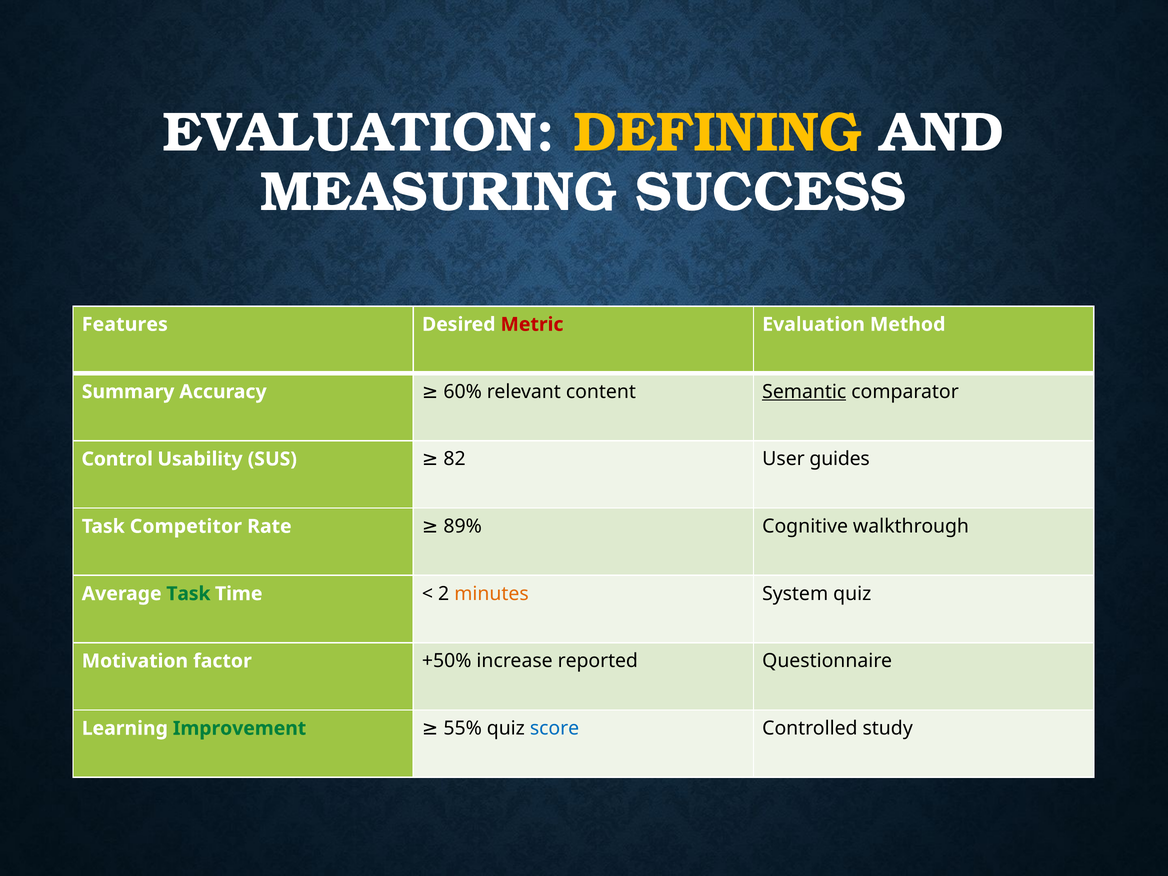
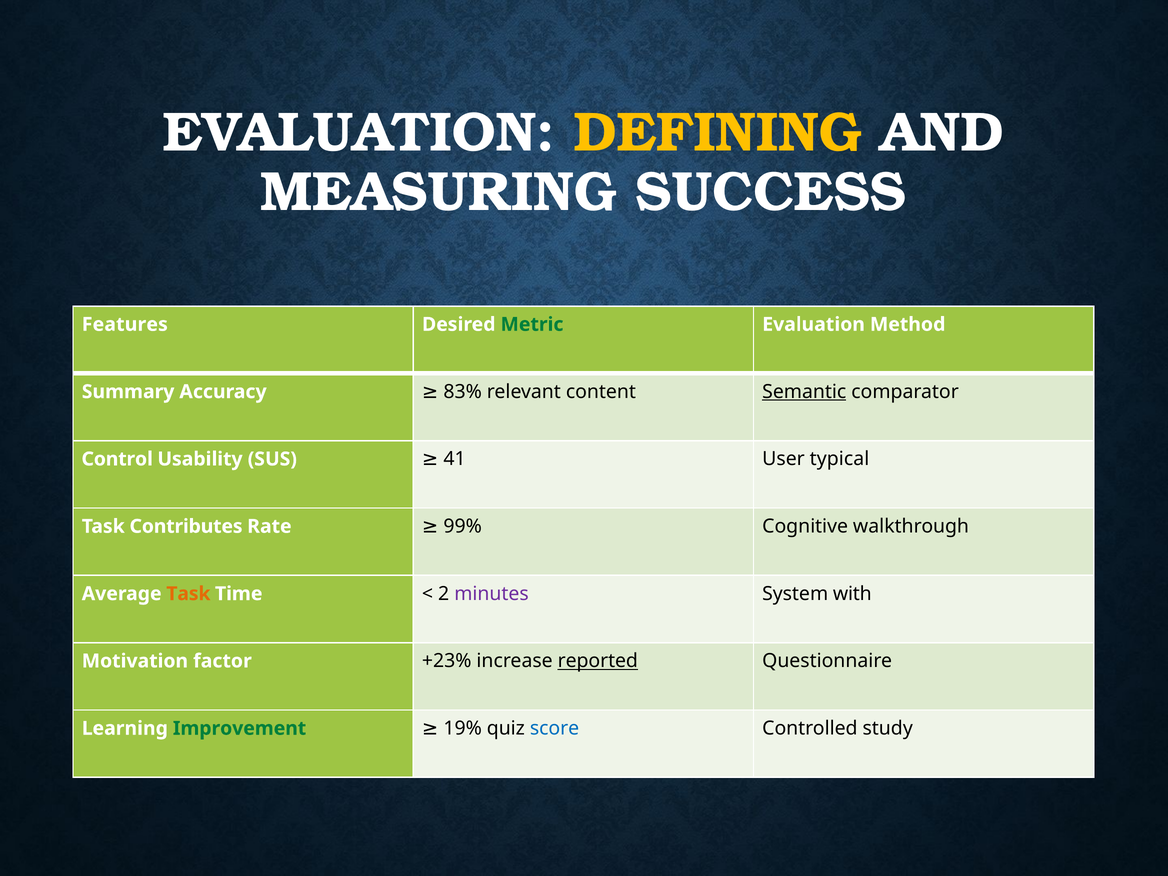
Metric colour: red -> green (532, 324)
60%: 60% -> 83% (463, 392)
82: 82 -> 41 (455, 459)
guides: guides -> typical (840, 459)
Competitor: Competitor -> Contributes (186, 526)
89%: 89% -> 99% (463, 526)
Task colour: green -> orange (188, 594)
minutes colour: orange -> purple (492, 594)
System quiz: quiz -> with (852, 594)
+50%: +50% -> +23% (447, 661)
reported underline: none -> present (598, 661)
55%: 55% -> 19% (463, 728)
